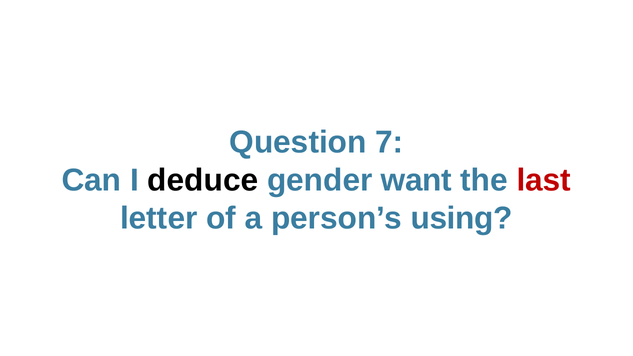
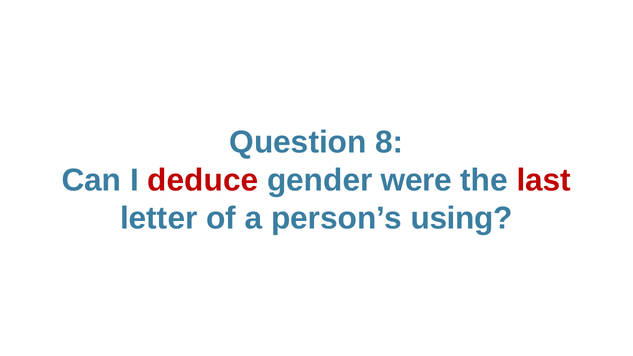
7: 7 -> 8 (389, 142)
deduce colour: black -> red (203, 180)
want: want -> were (416, 180)
